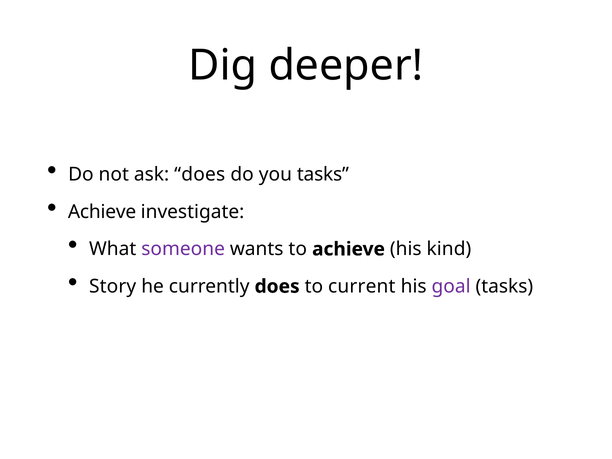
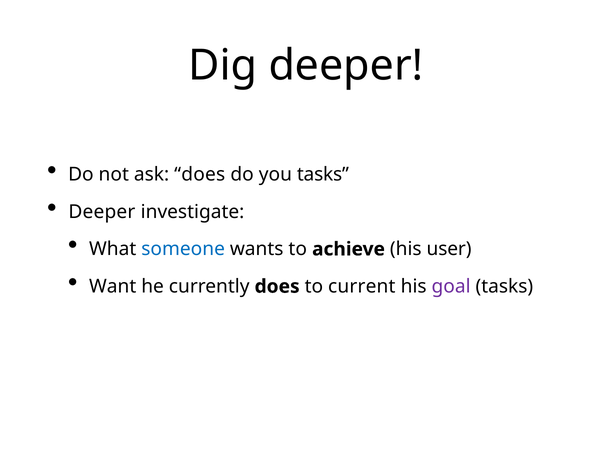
Achieve: Achieve -> Deeper (102, 212)
someone colour: purple -> blue (183, 249)
kind: kind -> user (449, 249)
Story: Story -> Want (113, 286)
